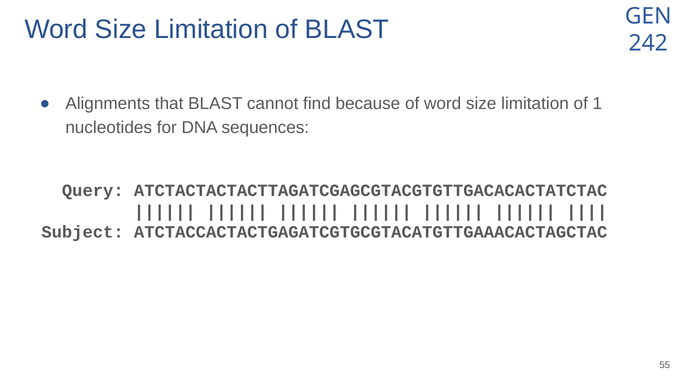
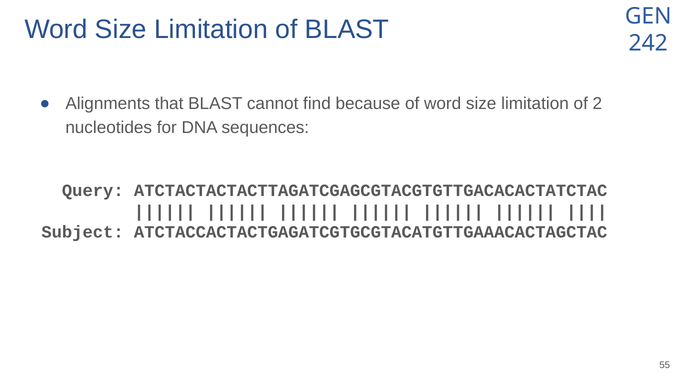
1: 1 -> 2 (597, 104)
